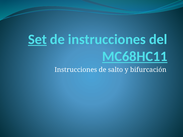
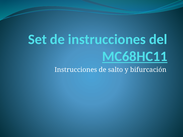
Set underline: present -> none (37, 39)
